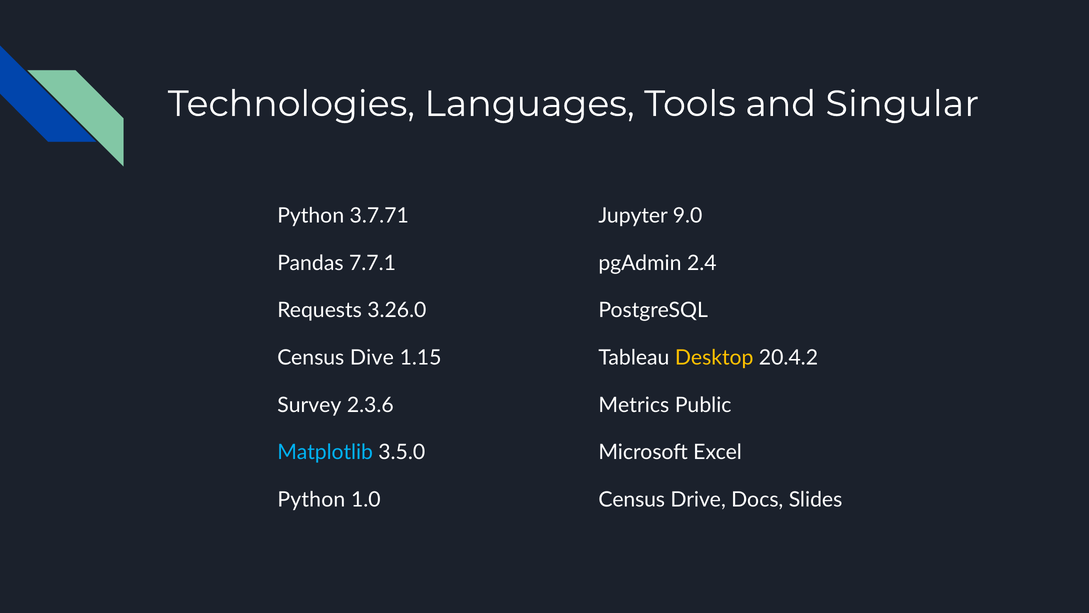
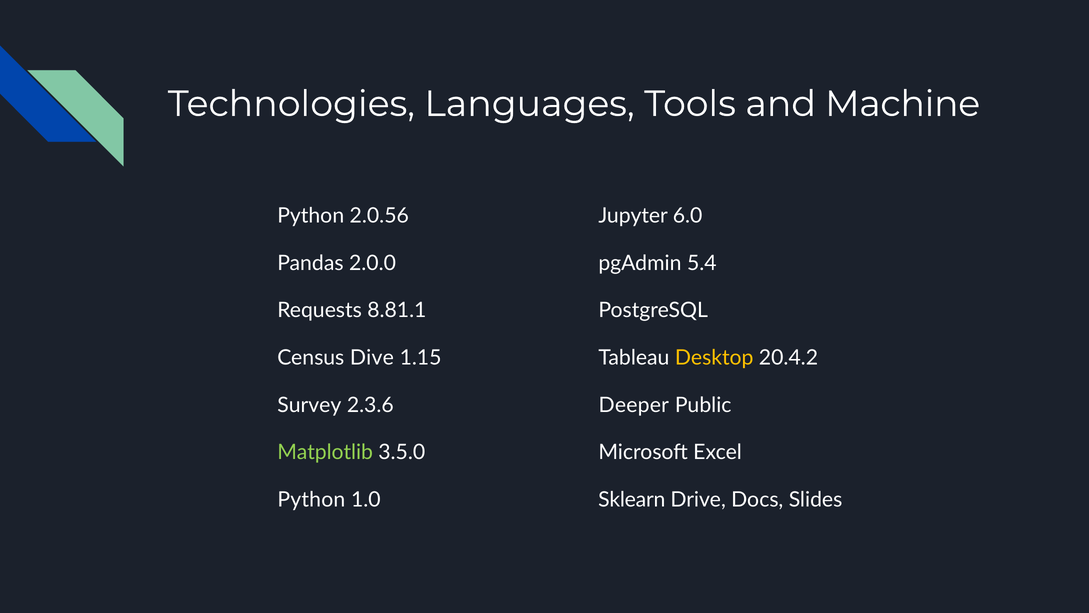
Singular: Singular -> Machine (903, 104)
3.7.71: 3.7.71 -> 2.0.56 (379, 216)
9.0: 9.0 -> 6.0 (688, 216)
7.7.1: 7.7.1 -> 2.0.0 (372, 263)
2.4: 2.4 -> 5.4 (702, 263)
3.26.0: 3.26.0 -> 8.81.1 (397, 310)
Metrics: Metrics -> Deeper (634, 405)
Matplotlib colour: light blue -> light green (325, 452)
Census: Census -> Sklearn (632, 500)
